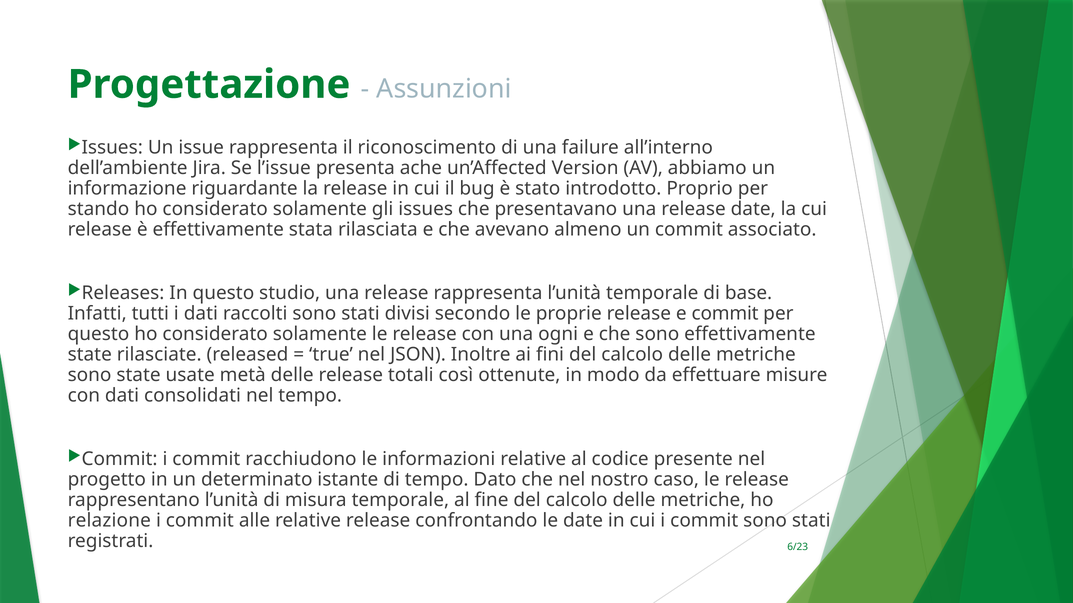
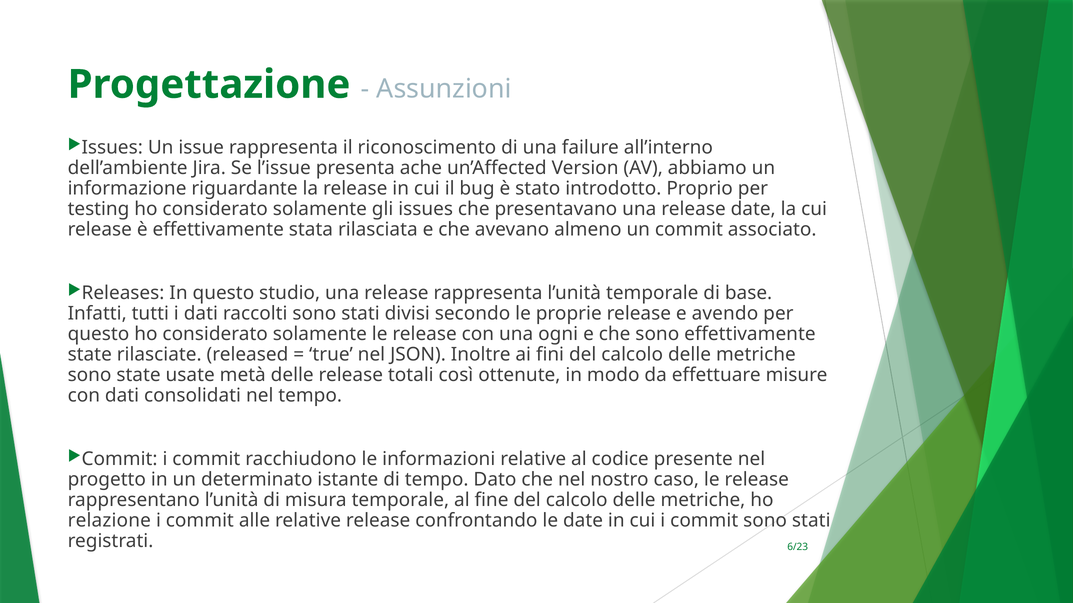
stando: stando -> testing (98, 209)
e commit: commit -> avendo (725, 314)
